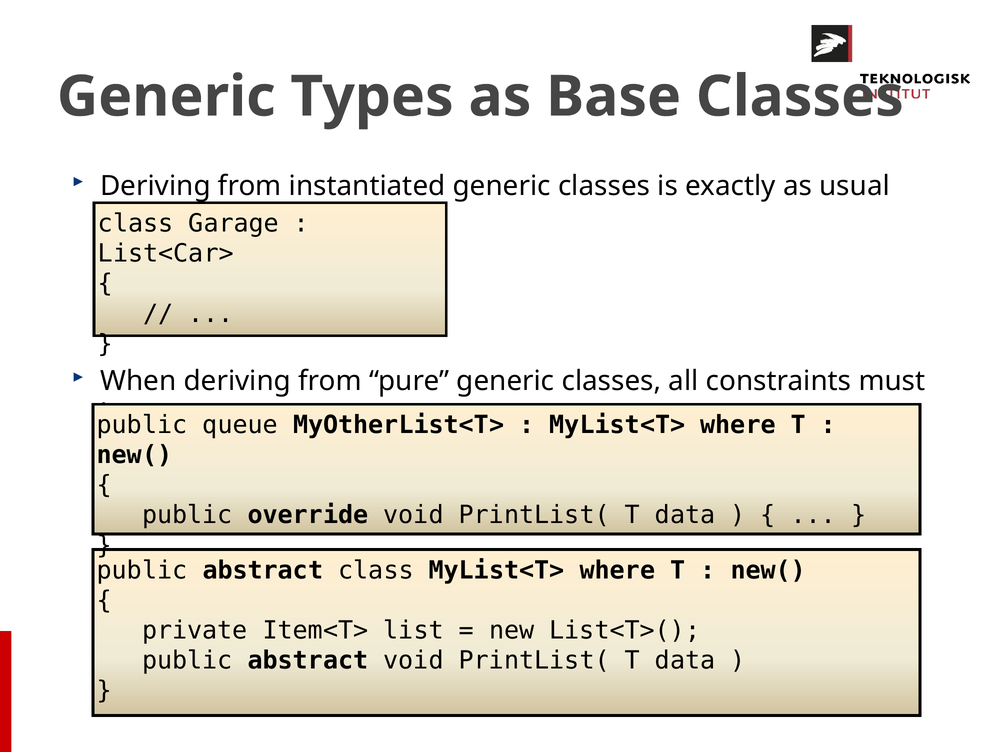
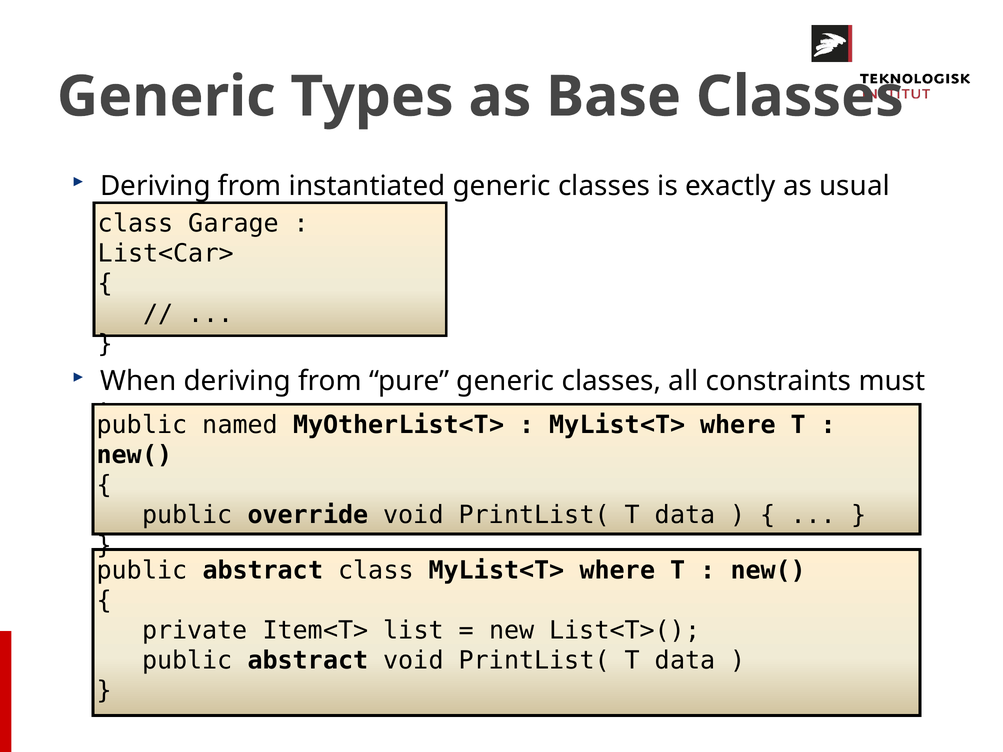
queue: queue -> named (240, 425)
